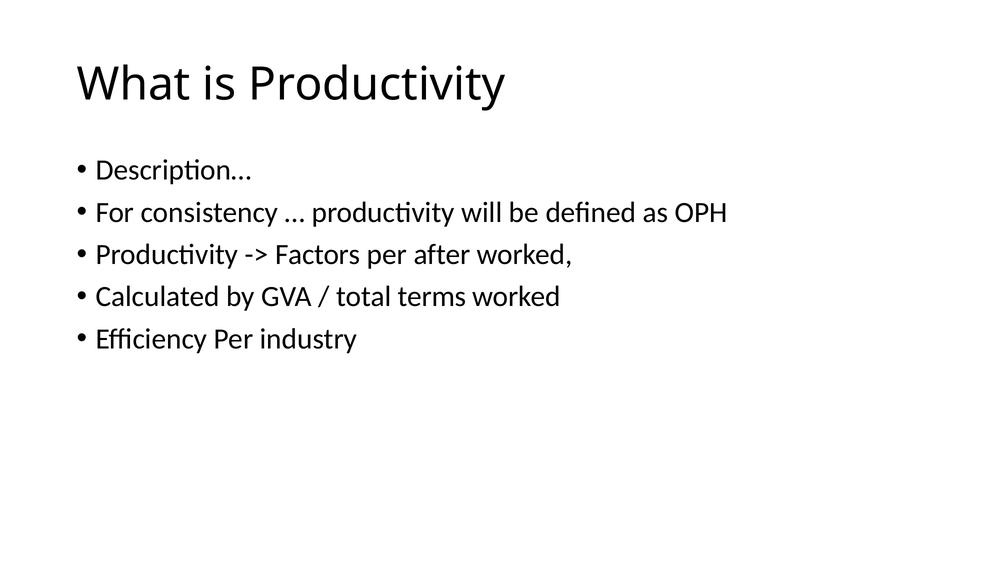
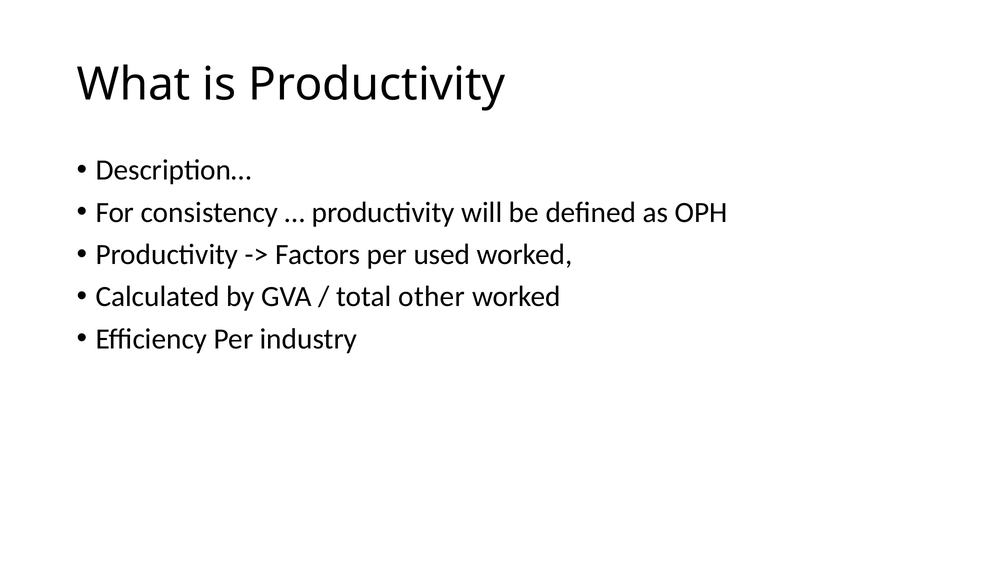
after: after -> used (442, 254)
terms: terms -> other (432, 297)
